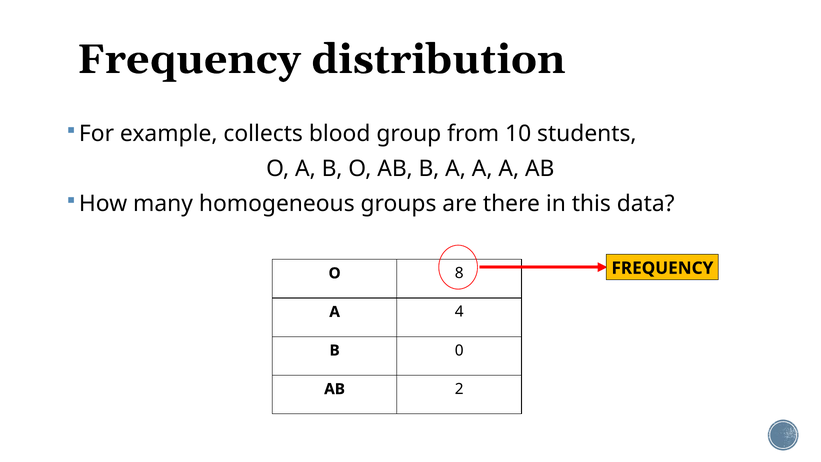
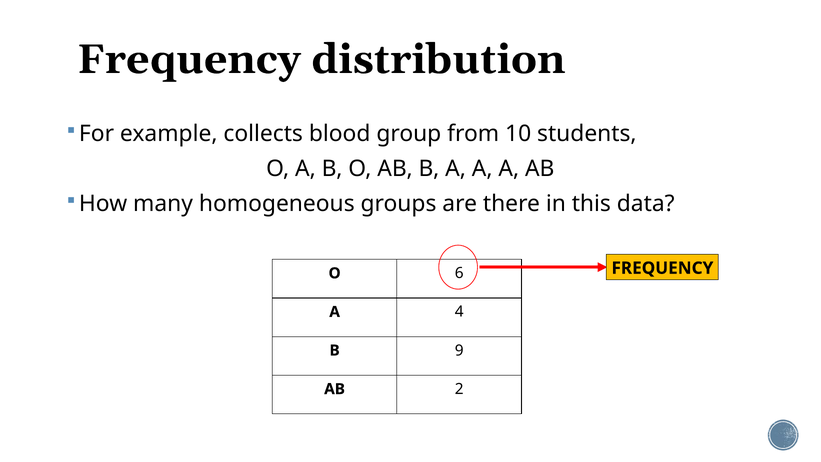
8: 8 -> 6 (459, 273)
0: 0 -> 9 (459, 350)
